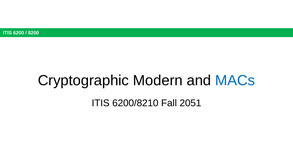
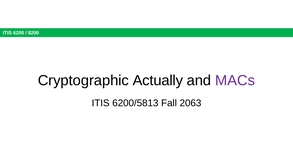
Modern: Modern -> Actually (158, 80)
MACs colour: blue -> purple (235, 80)
6200/8210: 6200/8210 -> 6200/5813 (135, 103)
2051: 2051 -> 2063 (190, 103)
